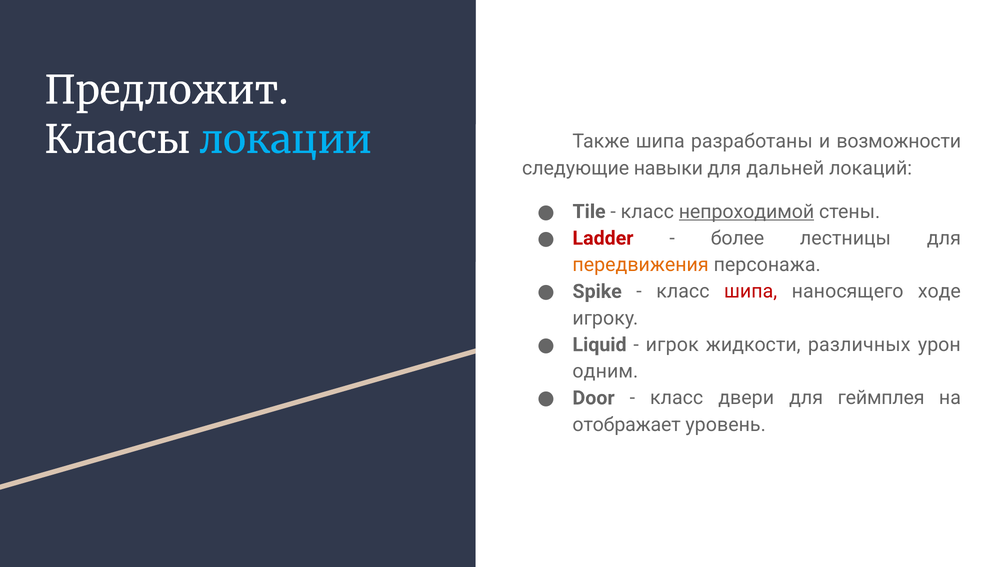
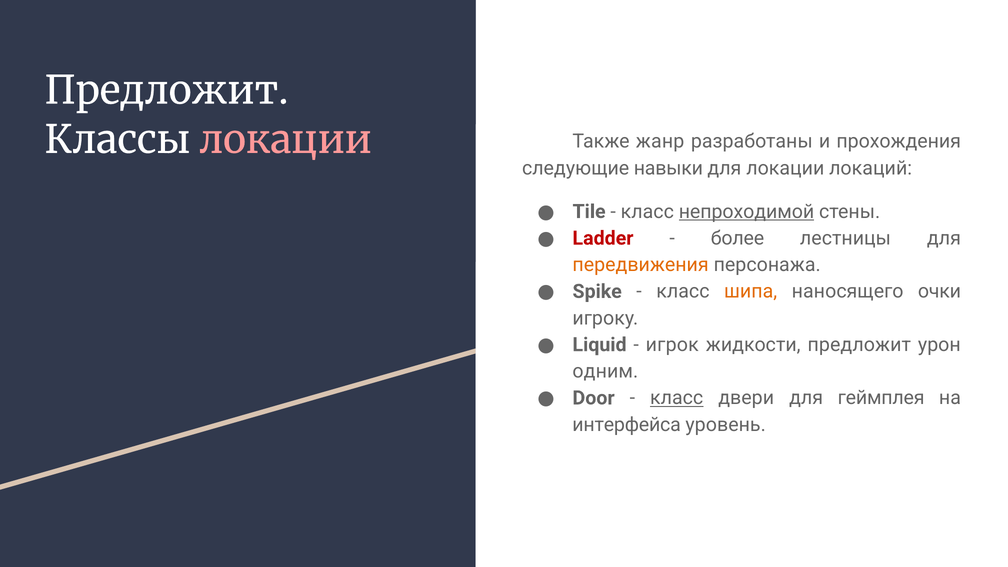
локации colour: light blue -> pink (286, 140)
Также шипа: шипа -> жанр (660, 142)
возможности: возможности -> прохождения (899, 142)
для дальней: дальней -> локации (785, 168)
шипа colour: red -> orange (751, 291)
ходе: ходе -> очки (939, 291)
жидкости различных: различных -> предложит (859, 345)
класс underline: none -> present (677, 398)
отображает: отображает -> интерфейса (627, 425)
